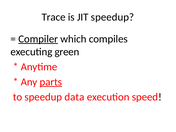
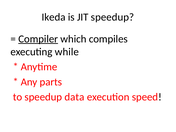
Trace: Trace -> Ikeda (54, 17)
green: green -> while (67, 52)
parts underline: present -> none (51, 82)
